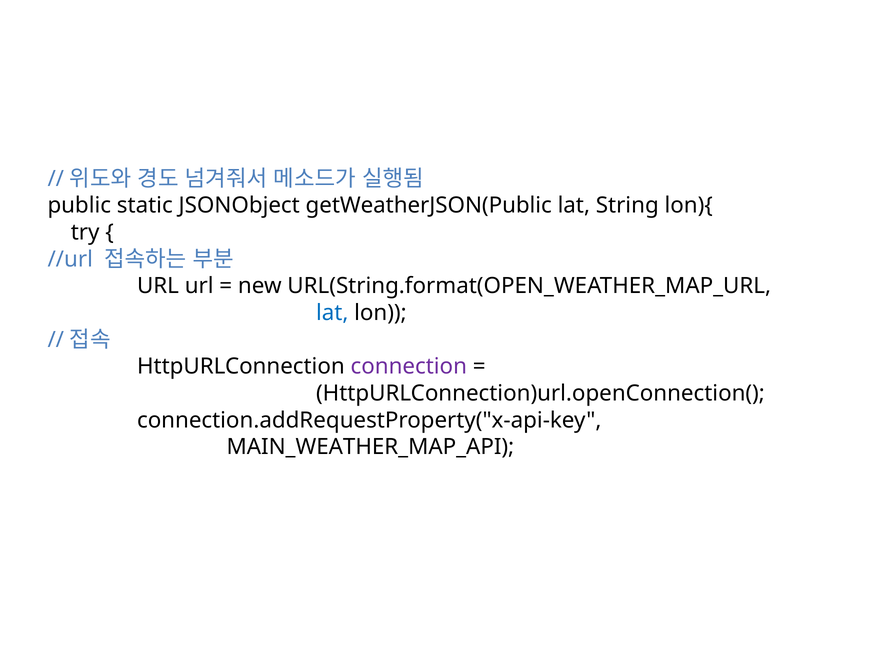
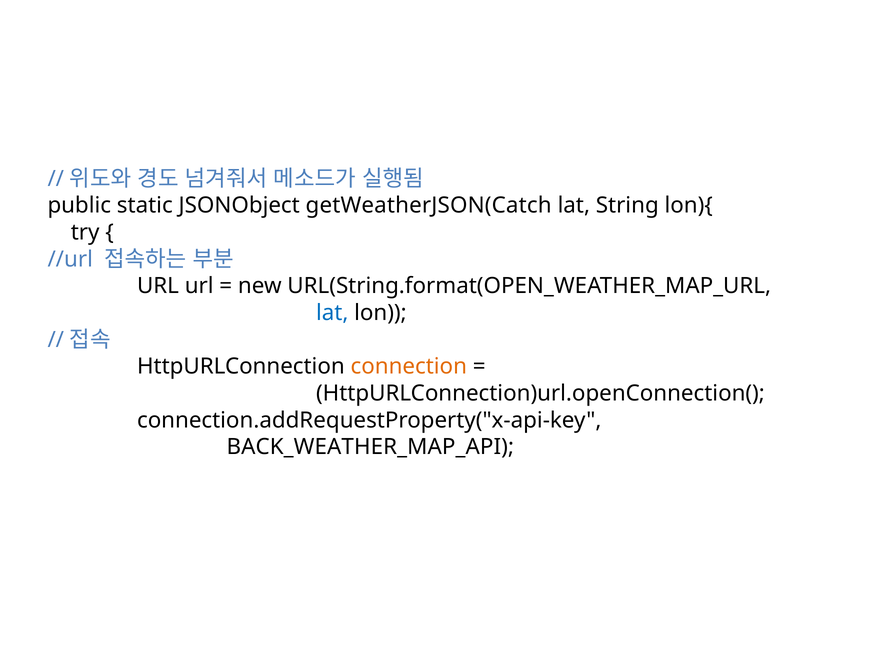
getWeatherJSON(Public: getWeatherJSON(Public -> getWeatherJSON(Catch (429, 206)
connection colour: purple -> orange (409, 367)
MAIN_WEATHER_MAP_API: MAIN_WEATHER_MAP_API -> BACK_WEATHER_MAP_API (370, 447)
